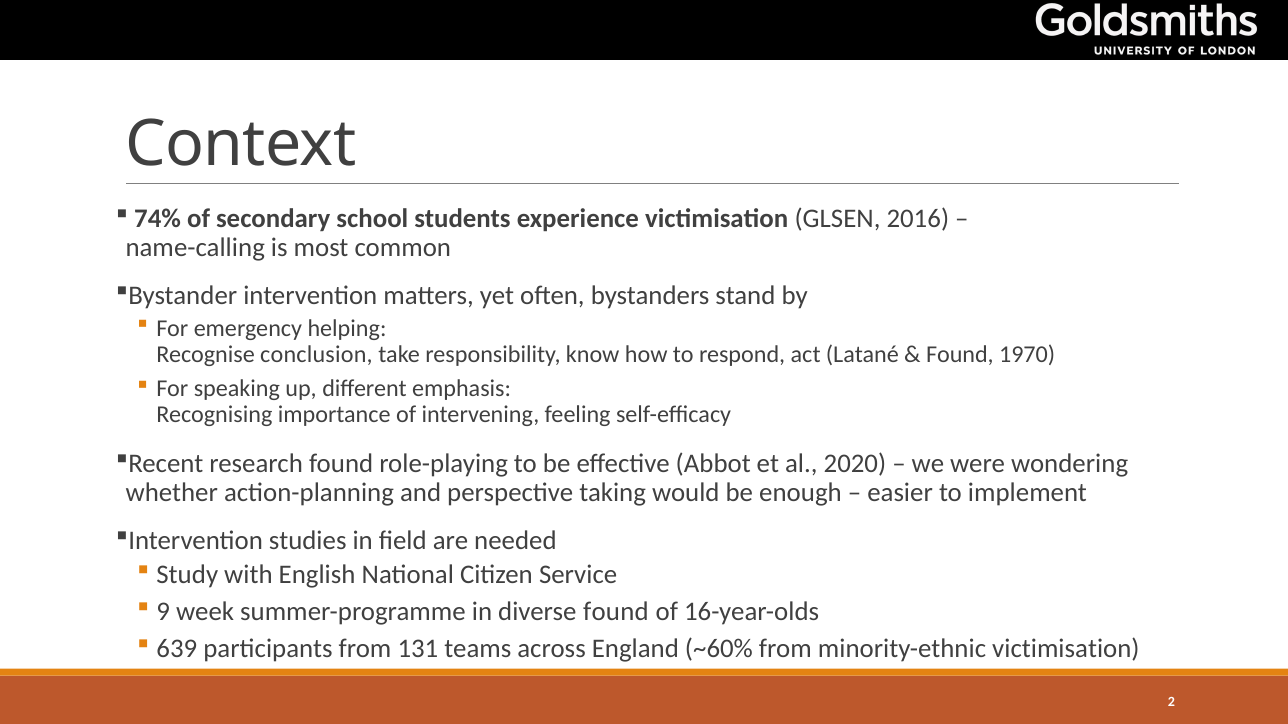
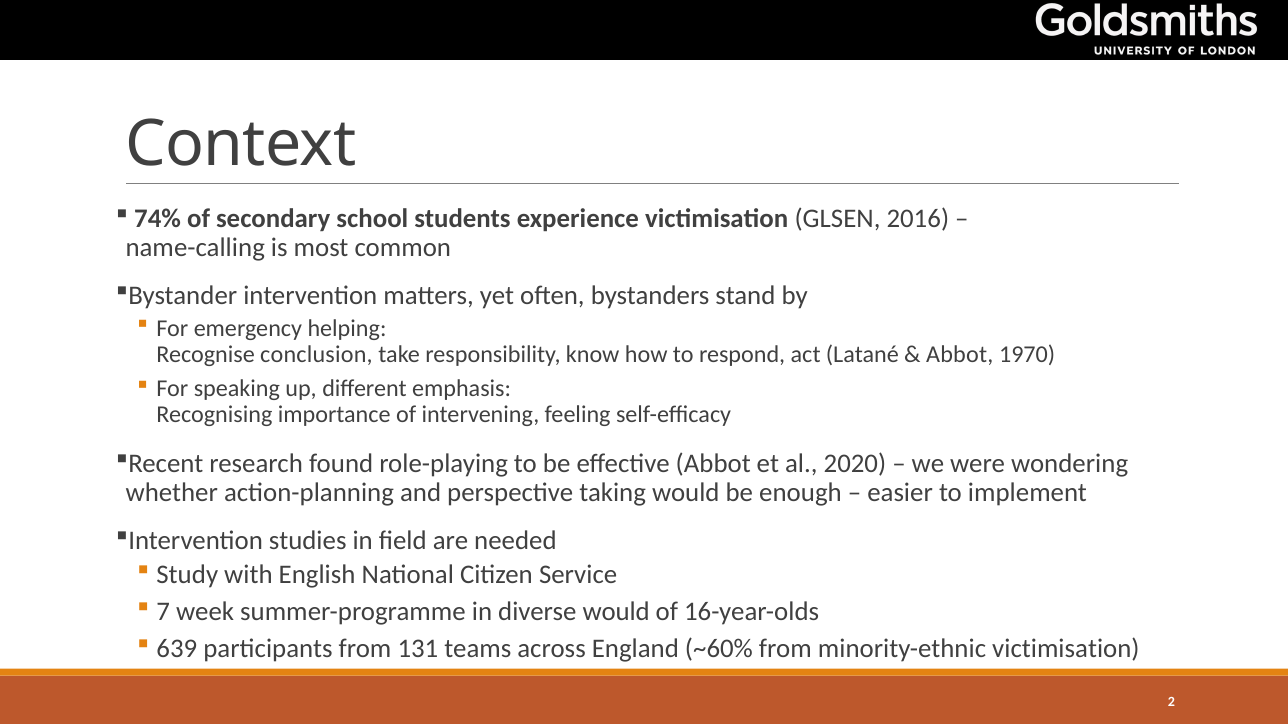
Found: Found -> Abbot (960, 355)
9: 9 -> 7 (163, 612)
diverse found: found -> would (616, 612)
